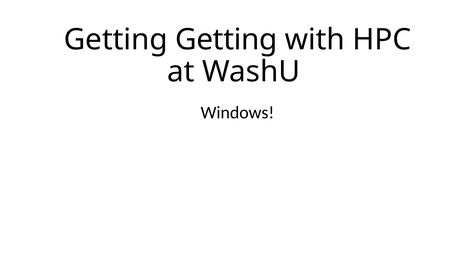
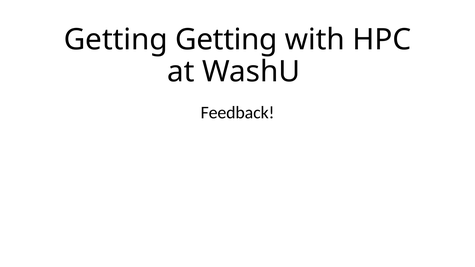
Windows: Windows -> Feedback (237, 113)
